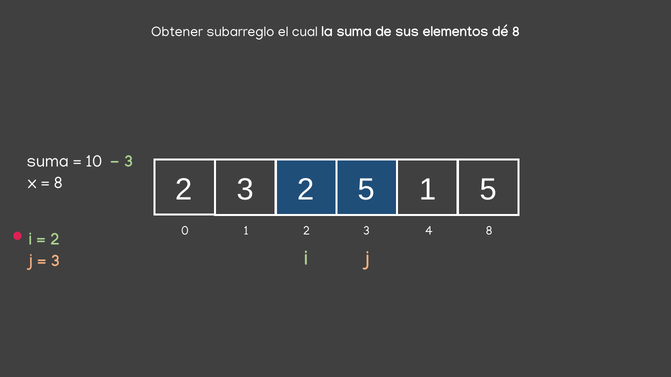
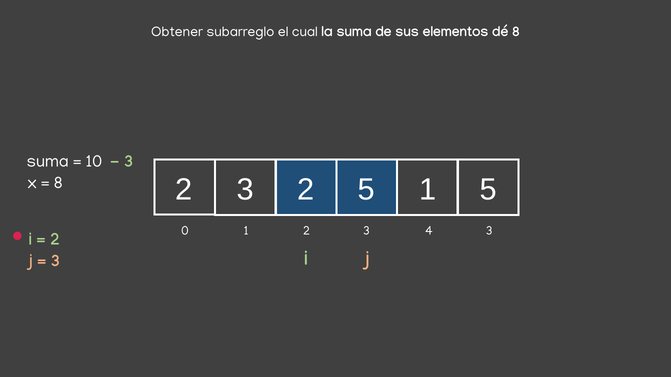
3 8: 8 -> 3 (489, 231)
